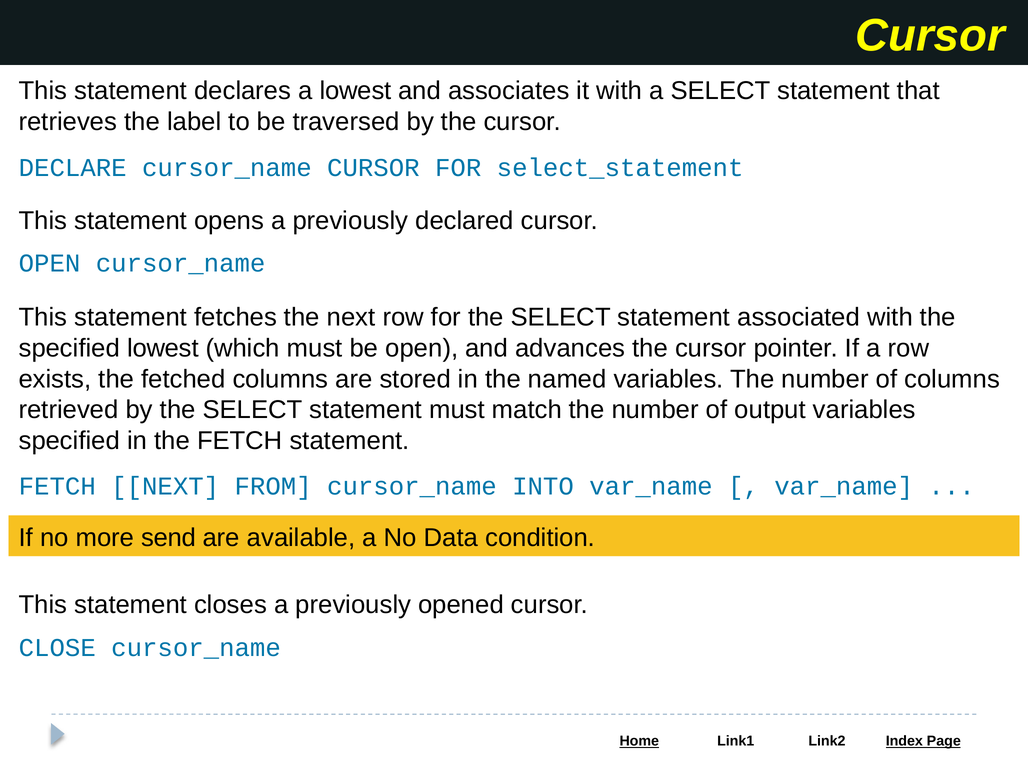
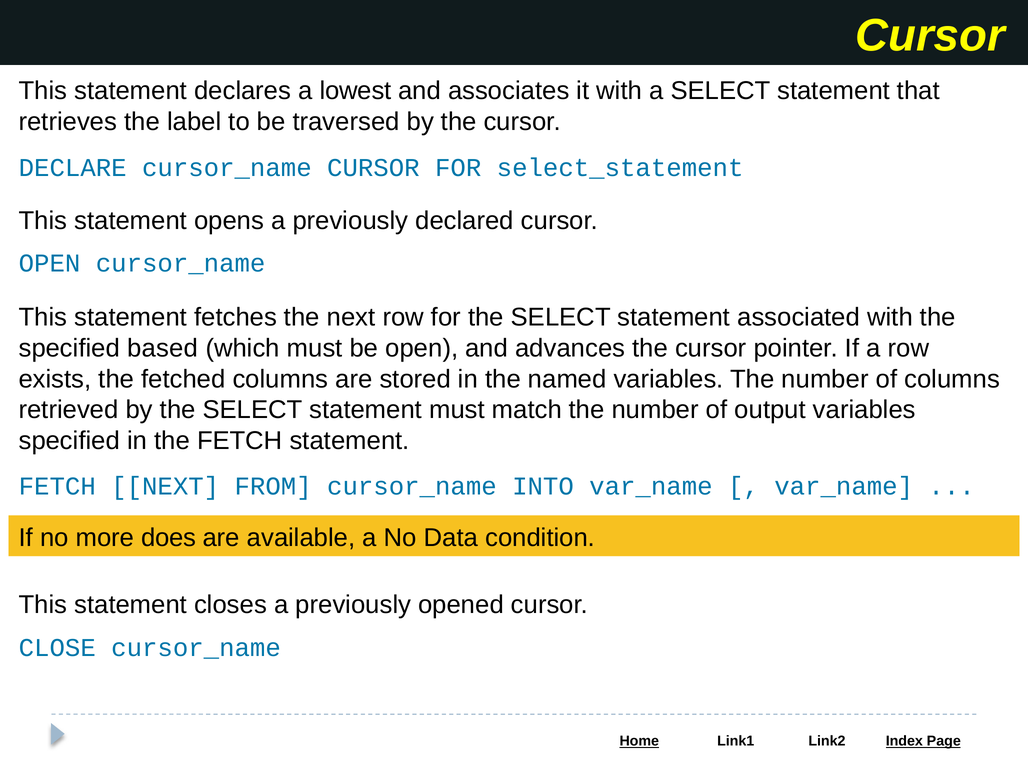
specified lowest: lowest -> based (163, 348)
send: send -> does (169, 538)
